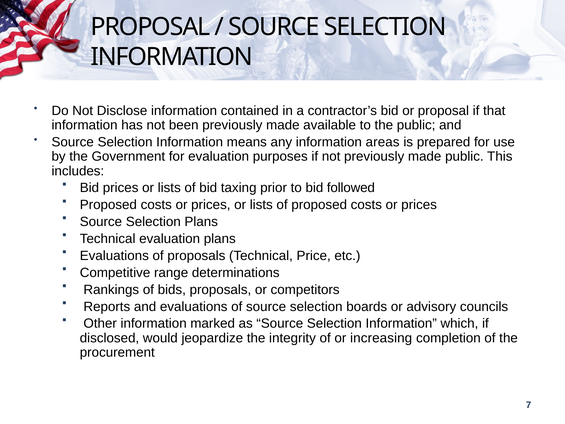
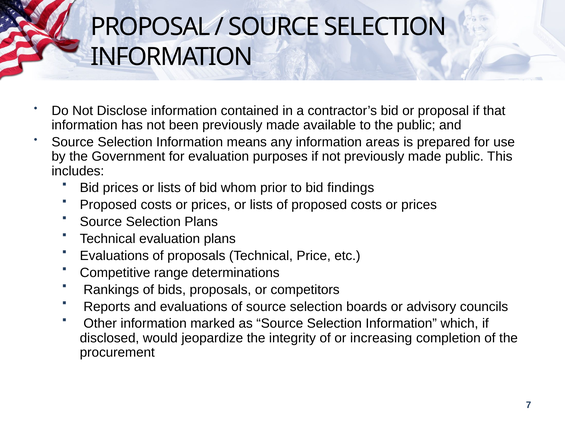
taxing: taxing -> whom (239, 188)
followed: followed -> findings (351, 188)
